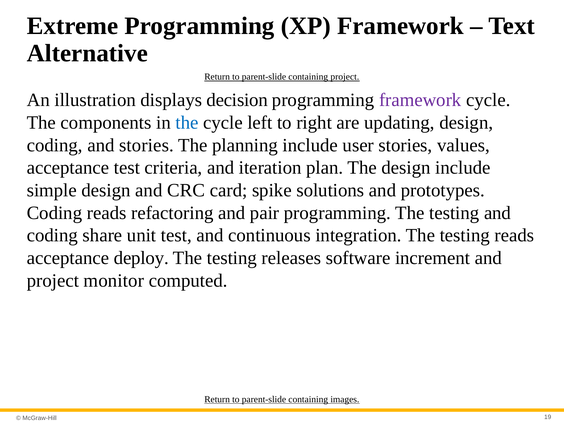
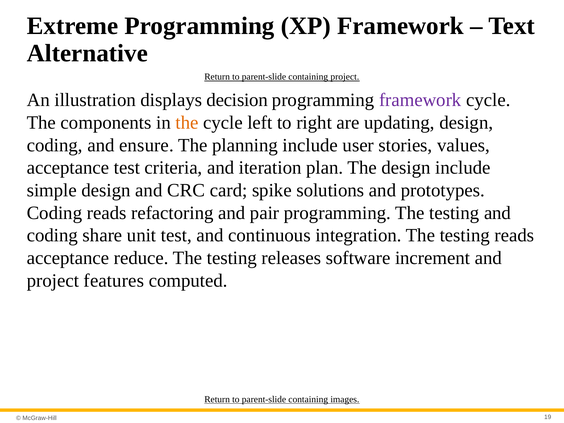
the colour: blue -> orange (187, 123)
and stories: stories -> ensure (146, 145)
deploy: deploy -> reduce (141, 258)
monitor: monitor -> features (114, 281)
